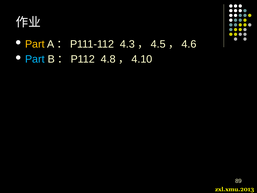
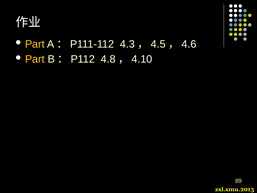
Part colour: light blue -> yellow (35, 59)
